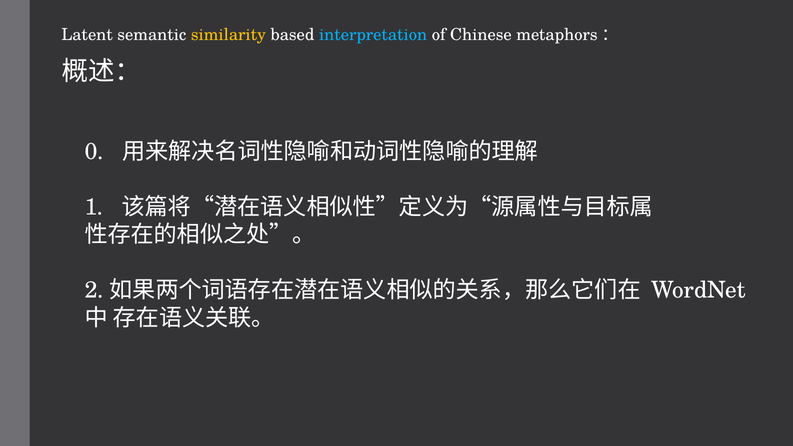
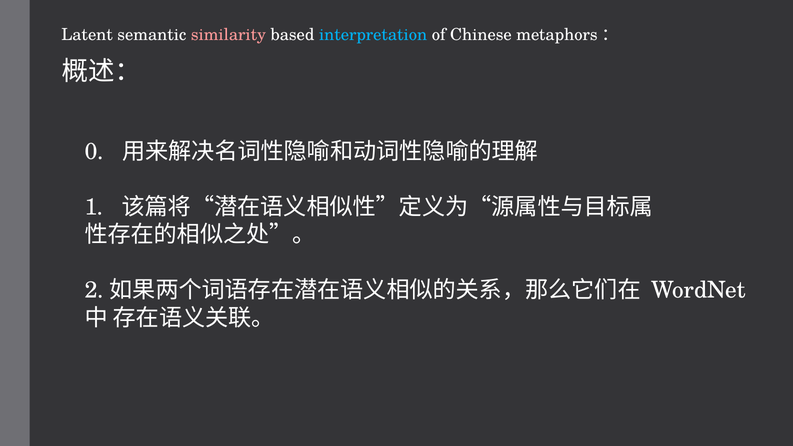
similarity colour: yellow -> pink (228, 35)
